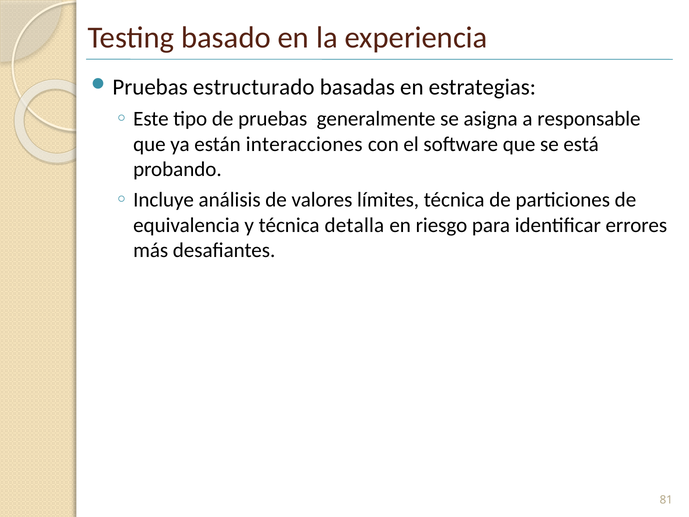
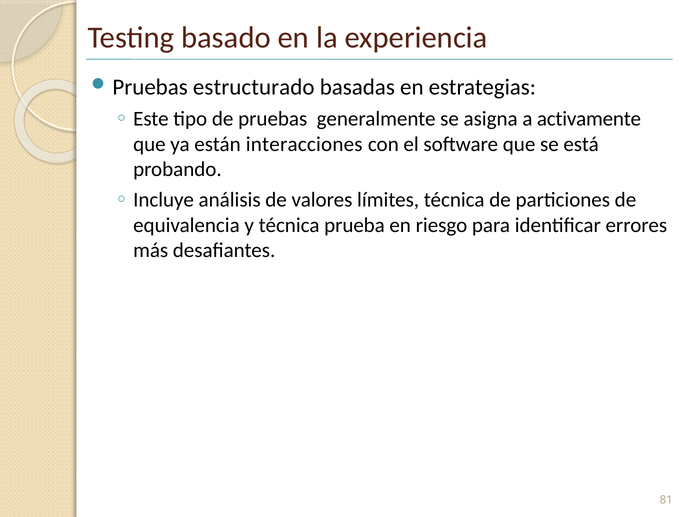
responsable: responsable -> activamente (589, 119)
detalla: detalla -> prueba (355, 225)
